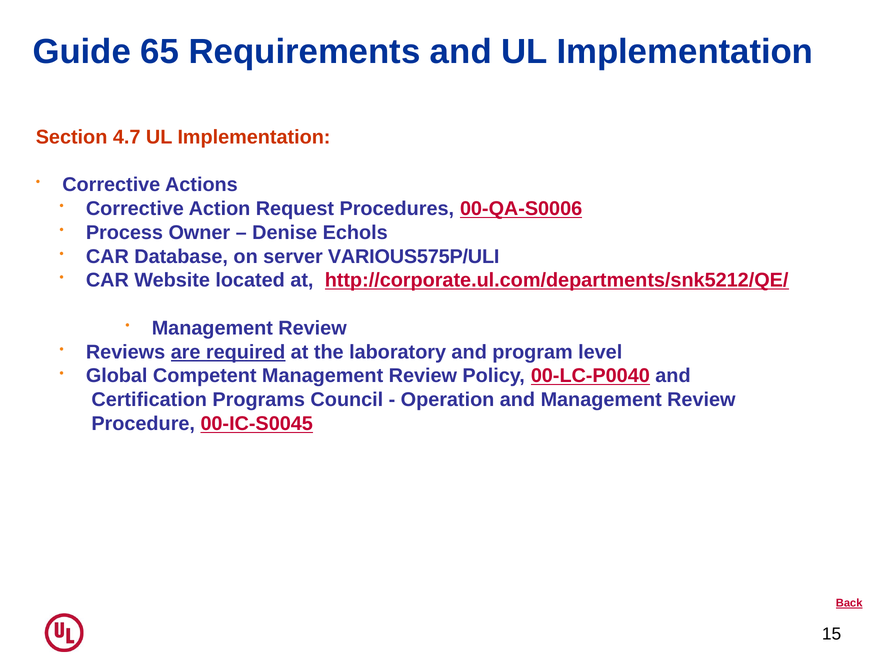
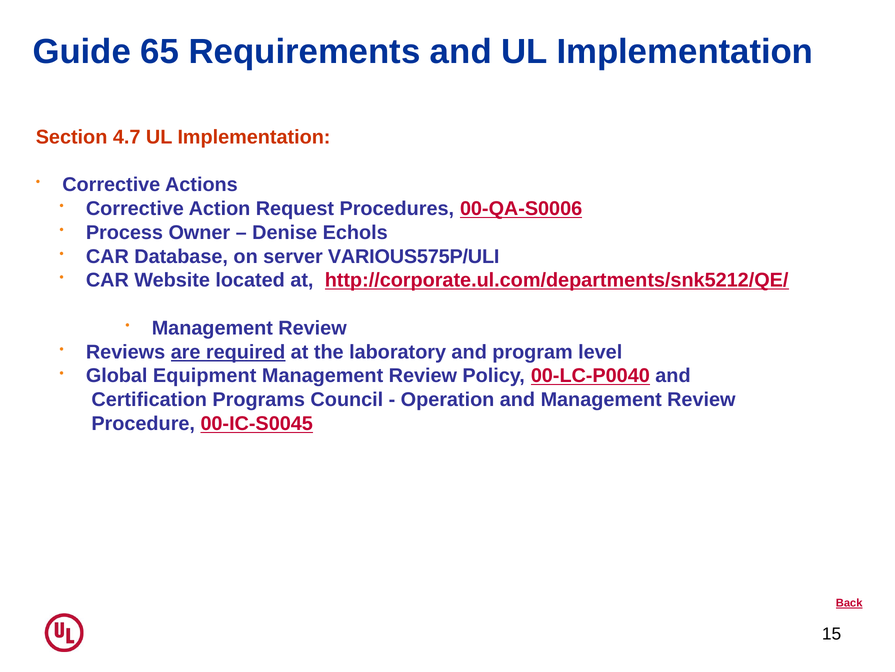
Competent: Competent -> Equipment (205, 375)
